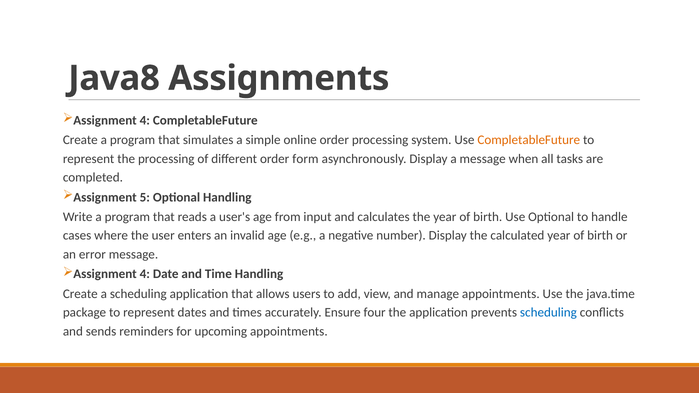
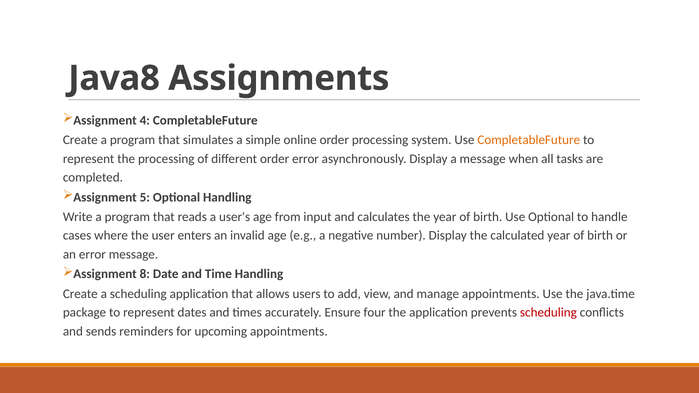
order form: form -> error (306, 159)
4: 4 -> 8 (145, 274)
scheduling colour: blue -> red (548, 313)
